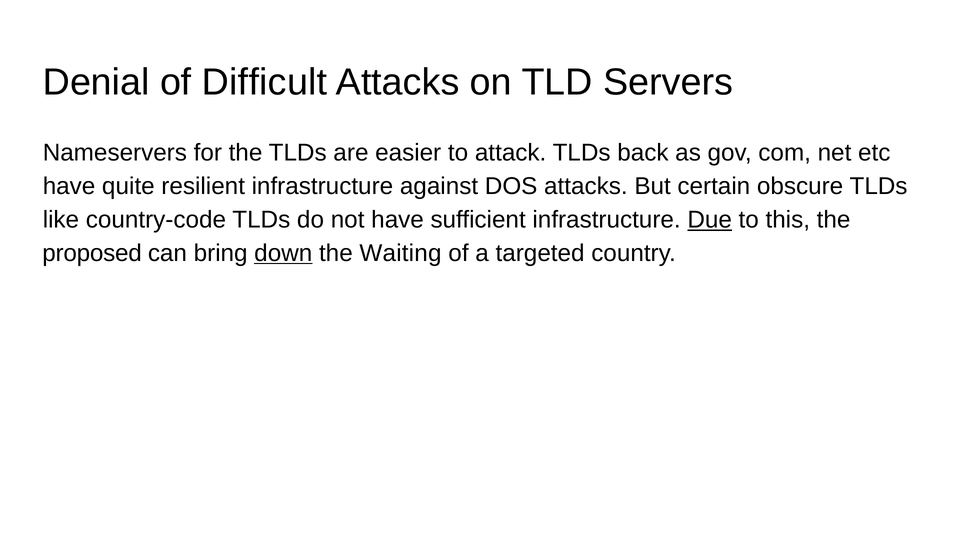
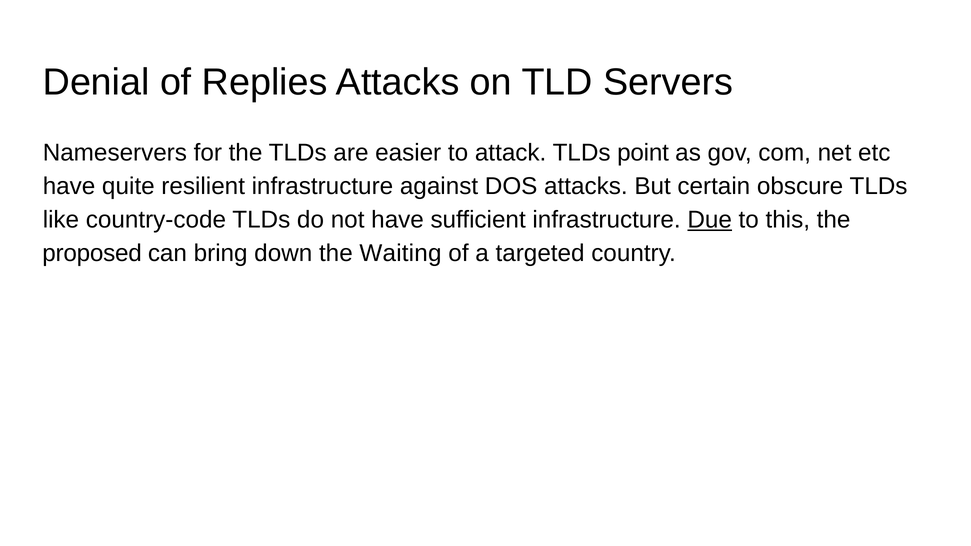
Difficult: Difficult -> Replies (265, 82)
back: back -> point (643, 153)
down underline: present -> none (283, 253)
